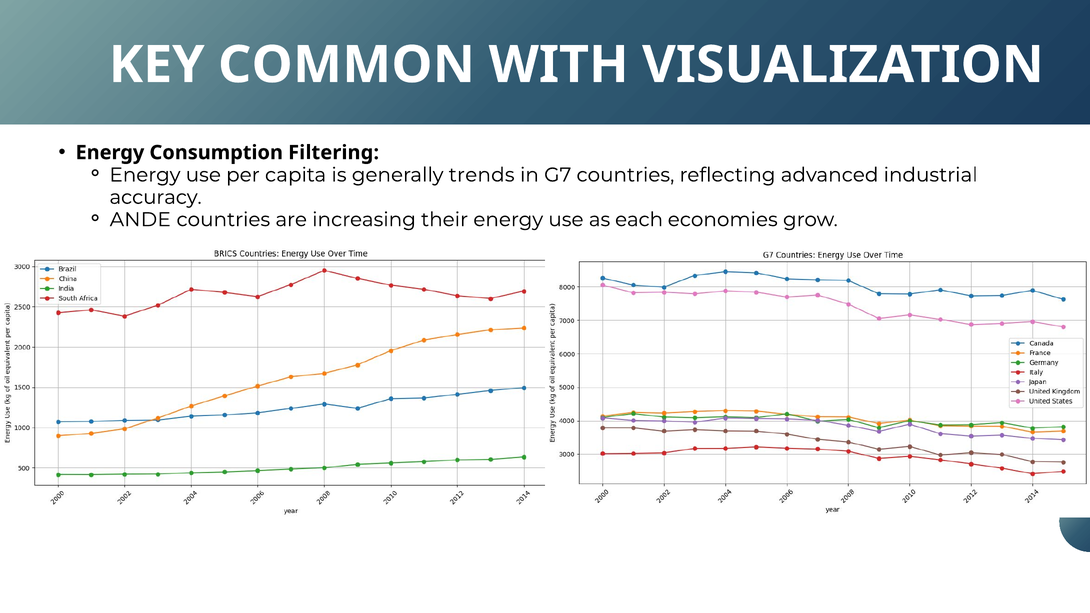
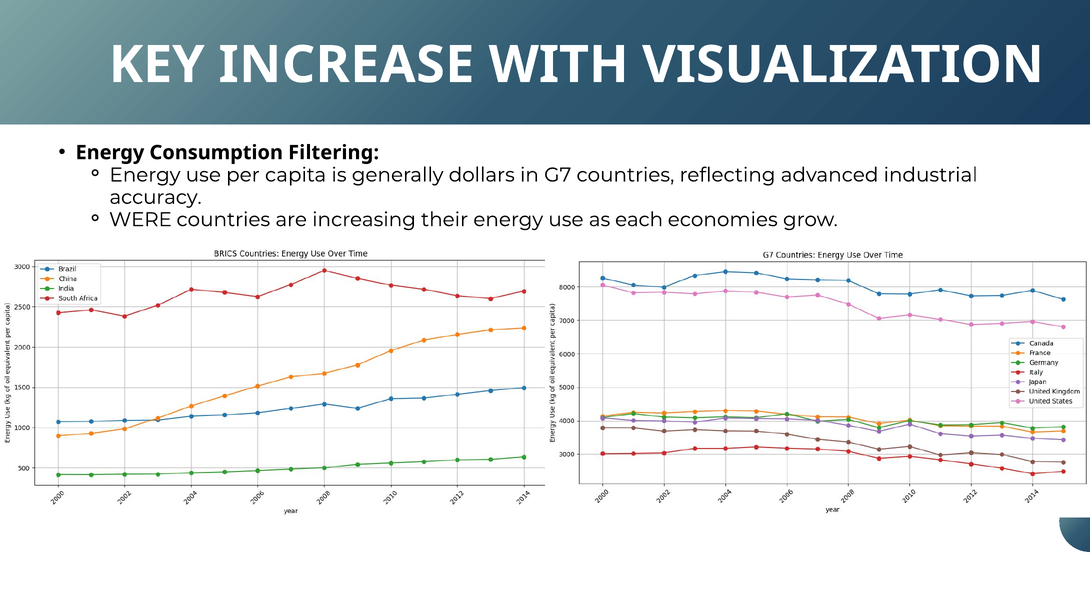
COMMON: COMMON -> INCREASE (346, 65)
trends: trends -> dollars (482, 175)
ANDE: ANDE -> WERE (140, 220)
